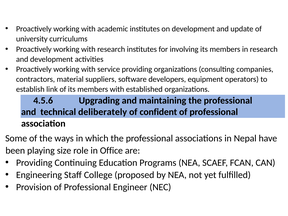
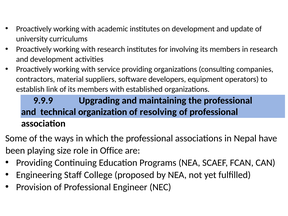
4.5.6: 4.5.6 -> 9.9.9 (43, 100)
deliberately: deliberately -> organization (103, 112)
confident: confident -> resolving (158, 112)
